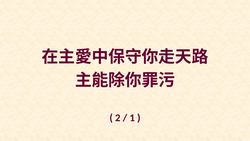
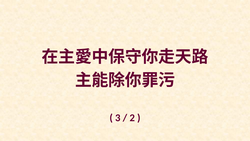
2: 2 -> 3 (118, 118)
1: 1 -> 2 (132, 118)
